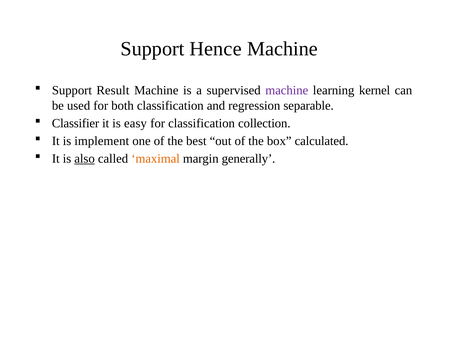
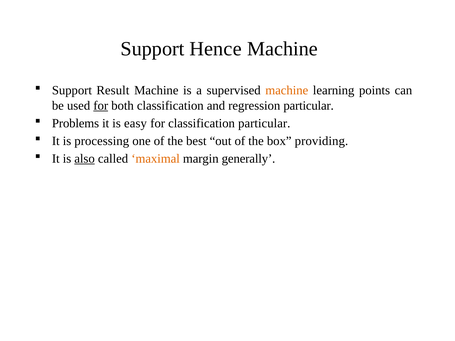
machine colour: purple -> orange (287, 90)
kernel: kernel -> points (375, 90)
for underline: none -> present (101, 106)
regression separable: separable -> particular (309, 106)
Classifier: Classifier -> Problems (75, 123)
classification collection: collection -> particular (264, 123)
implement: implement -> processing (102, 141)
calculated: calculated -> providing (321, 141)
